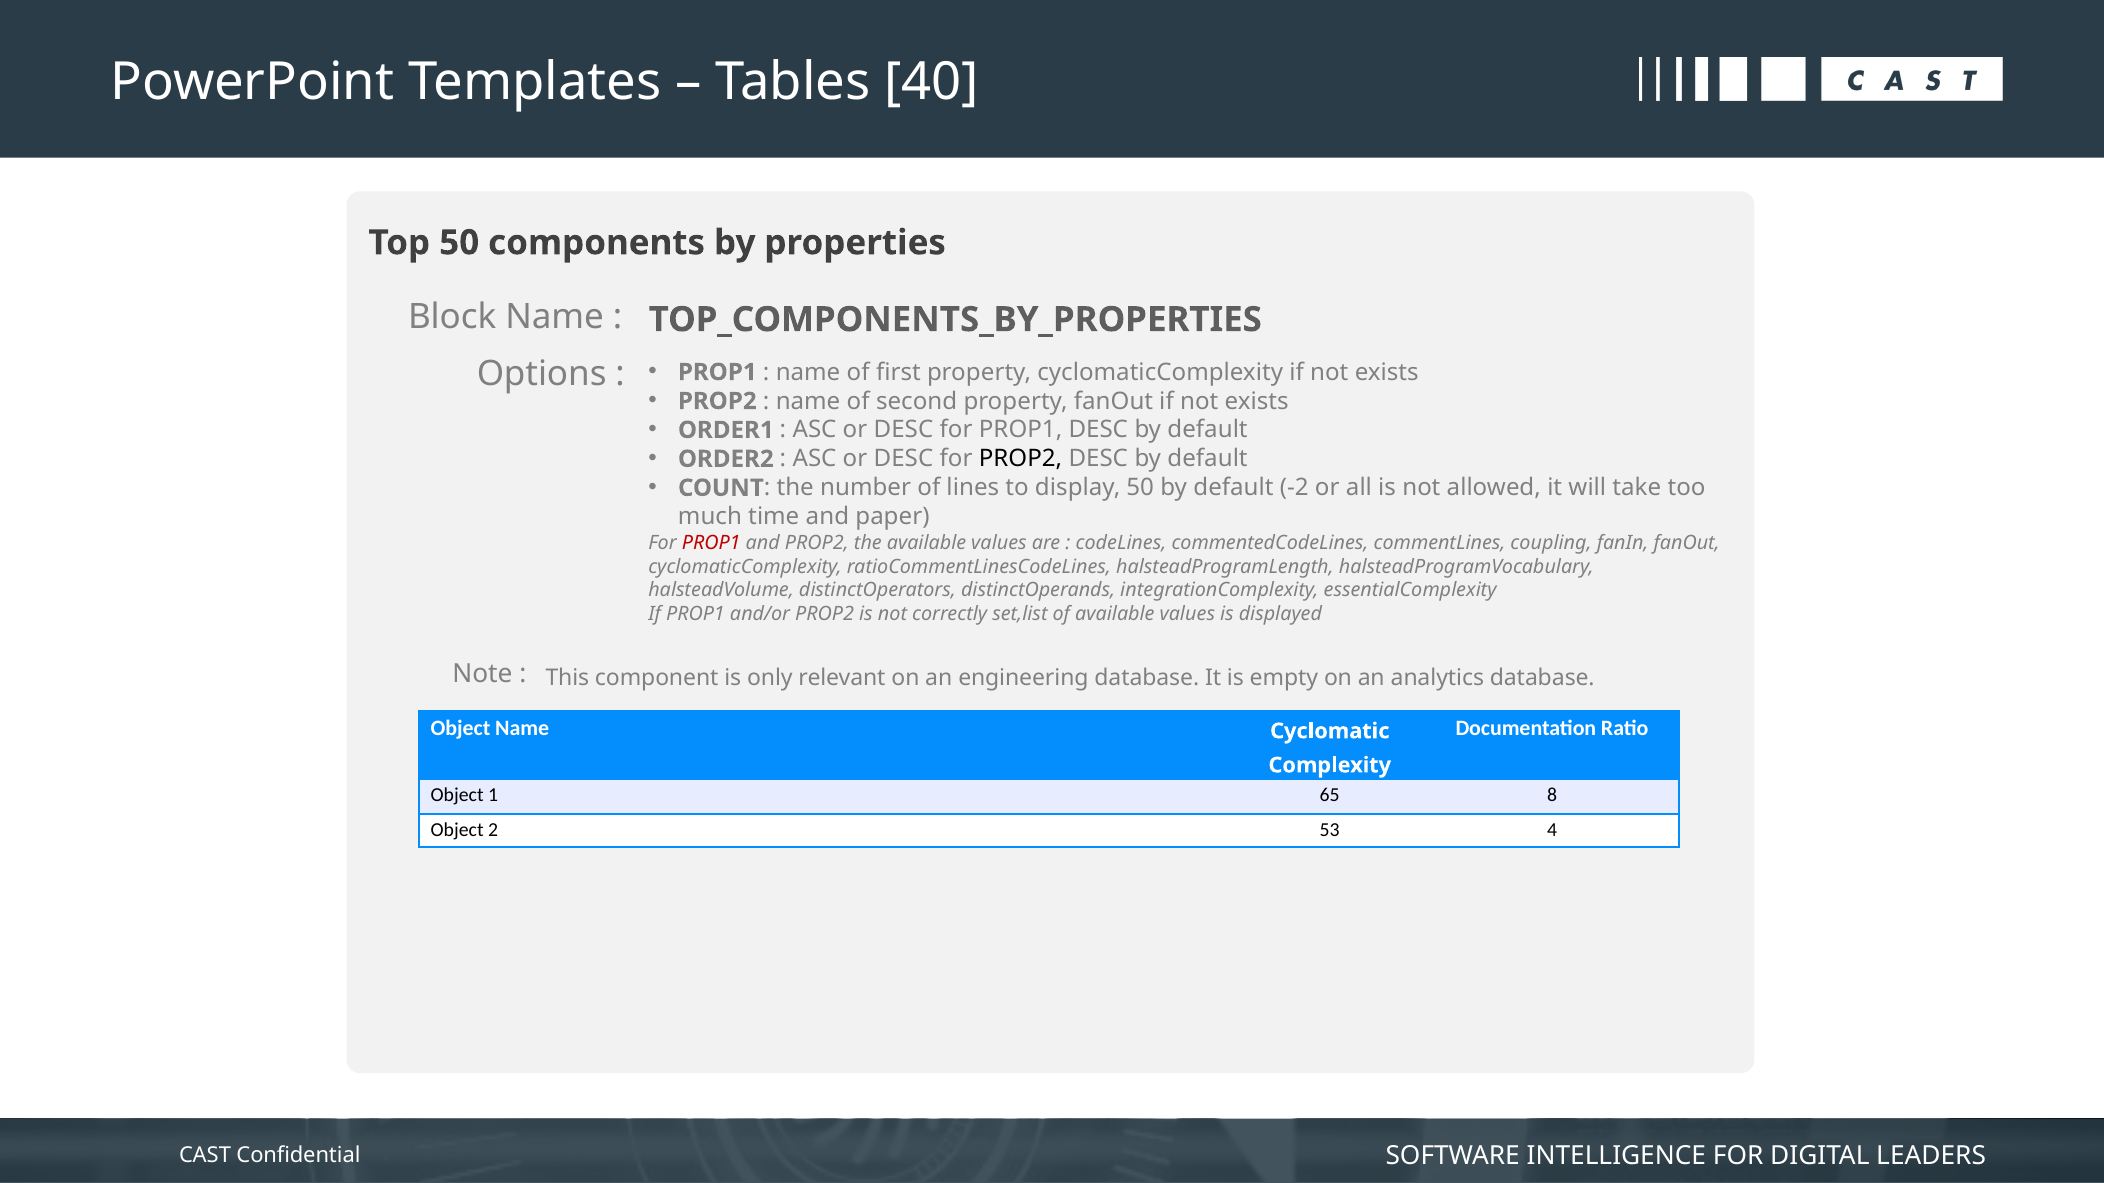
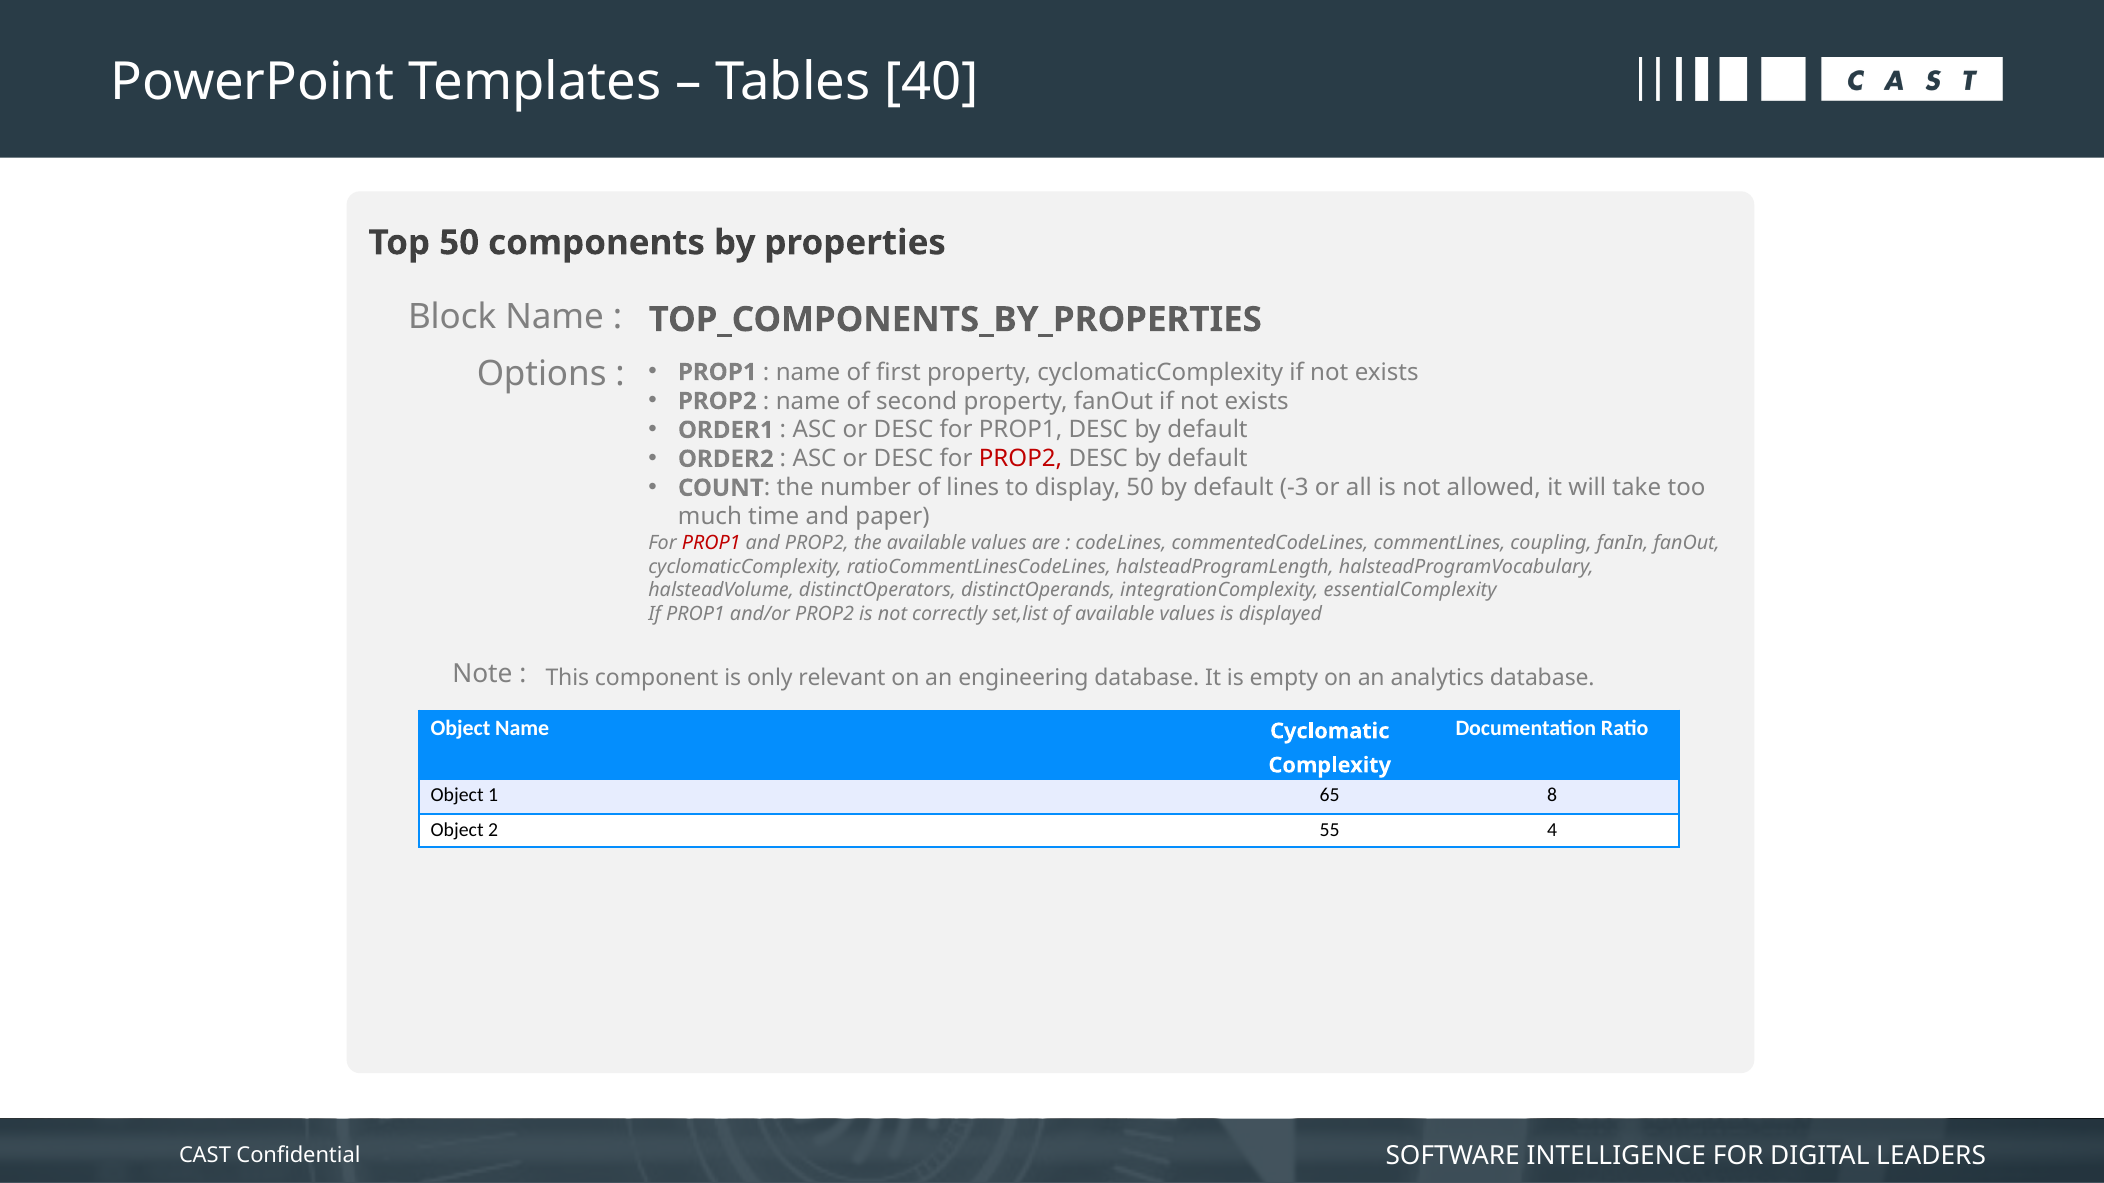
PROP2 colour: black -> red (1020, 459)
-2: -2 -> -3 (1294, 488)
53: 53 -> 55 (1330, 830)
